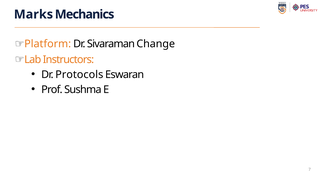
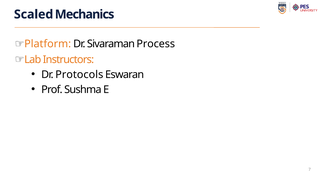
Marks: Marks -> Scaled (34, 14)
Change: Change -> Process (156, 44)
